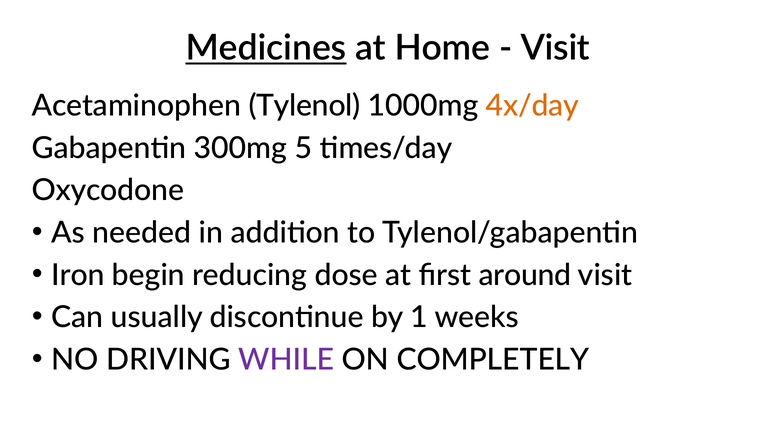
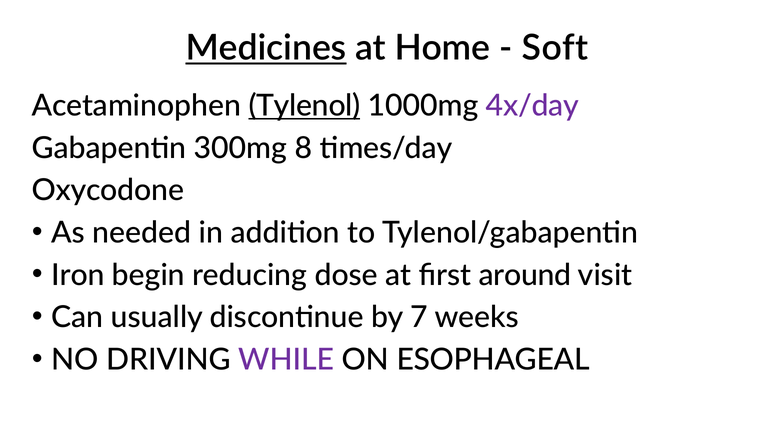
Visit: Visit -> Soft (555, 48)
Tylenol underline: none -> present (305, 106)
4x/day colour: orange -> purple (532, 106)
5: 5 -> 8 (303, 148)
1: 1 -> 7 (419, 317)
COMPLETELY: COMPLETELY -> ESOPHAGEAL (493, 360)
